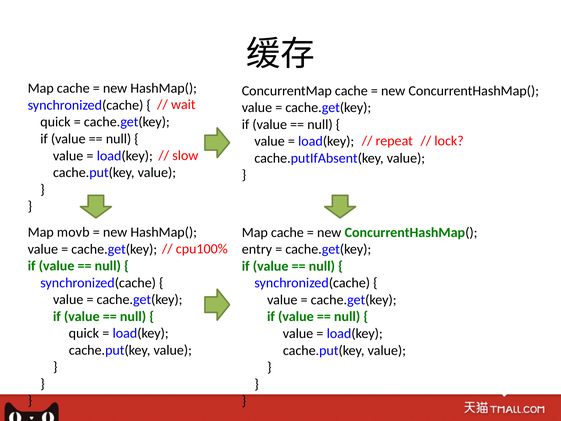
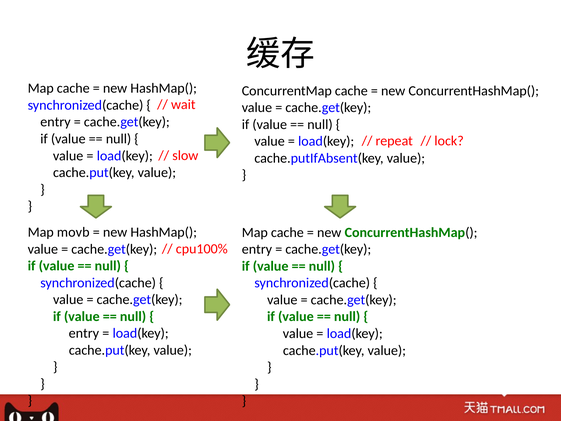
quick: quick -> entry (55, 122)
quick: quick -> entry (84, 333)
